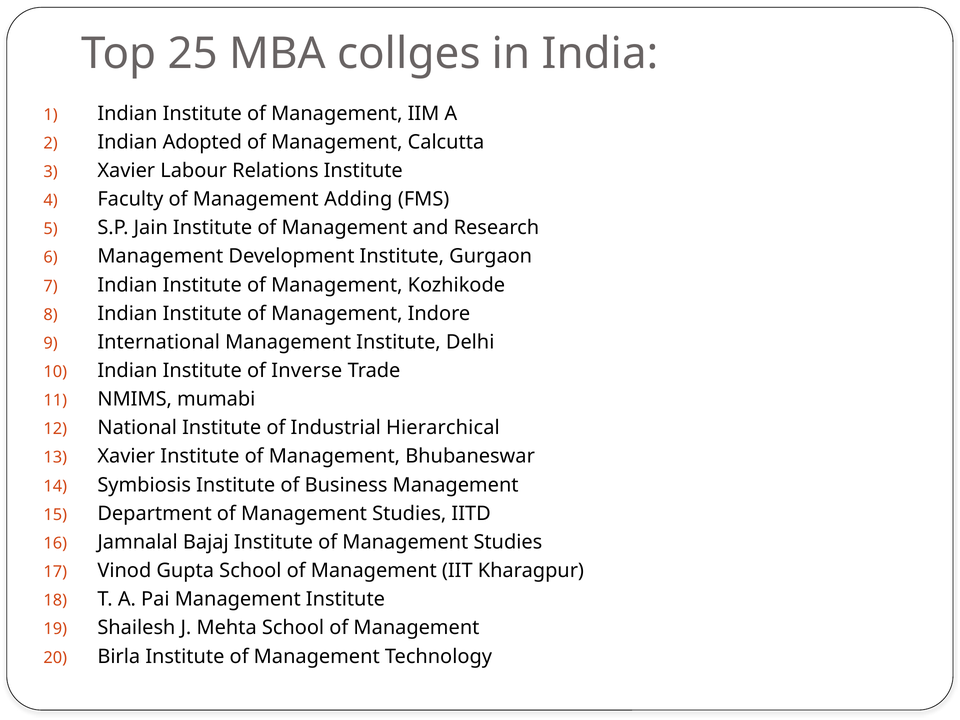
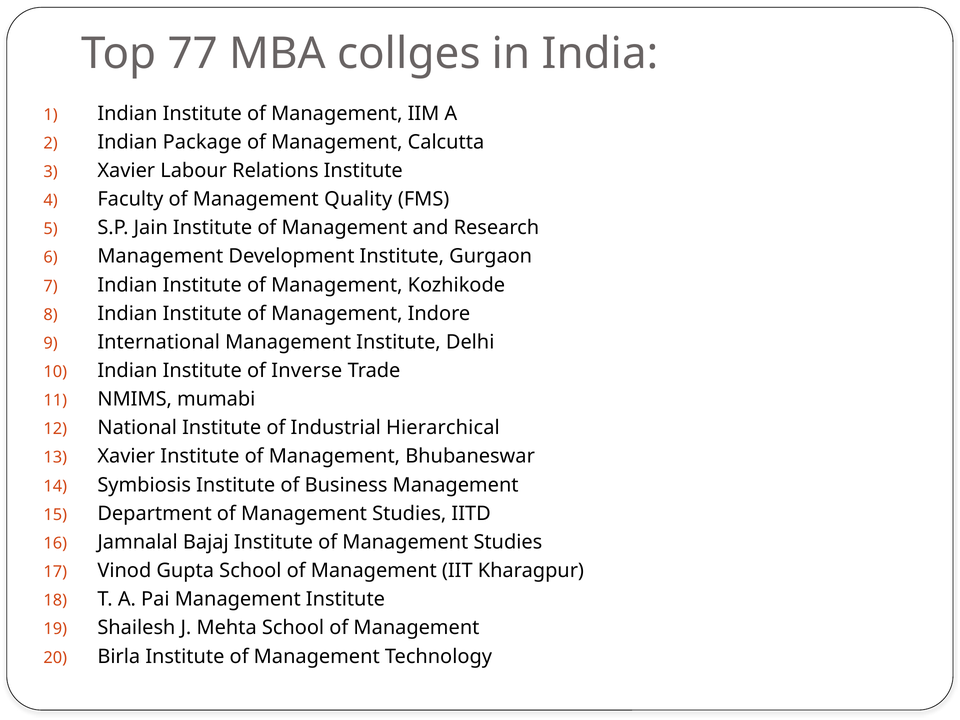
25: 25 -> 77 (193, 54)
Adopted: Adopted -> Package (202, 142)
Adding: Adding -> Quality (358, 199)
